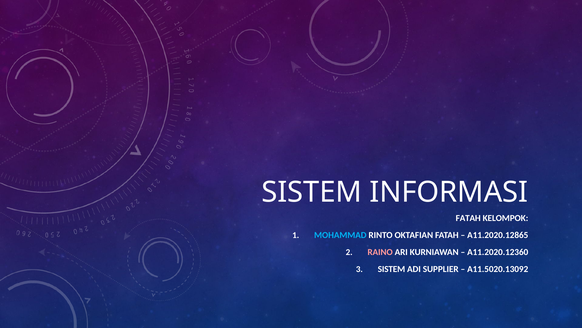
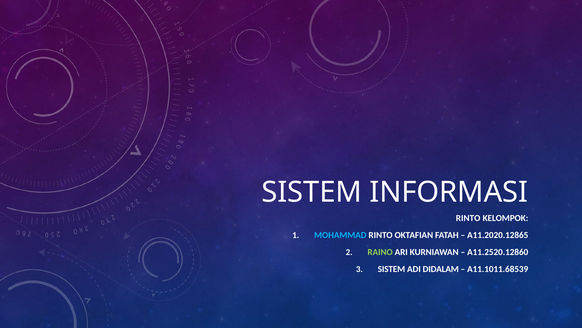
FATAH: FATAH -> RINTO (468, 218)
RAINO colour: pink -> light green (380, 252)
A11.2020.12360: A11.2020.12360 -> A11.2520.12860 (498, 252)
SUPPLIER: SUPPLIER -> DIDALAM (441, 269)
A11.5020.13092: A11.5020.13092 -> A11.1011.68539 (498, 269)
